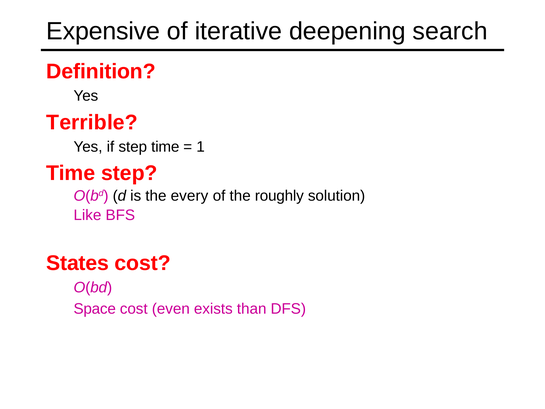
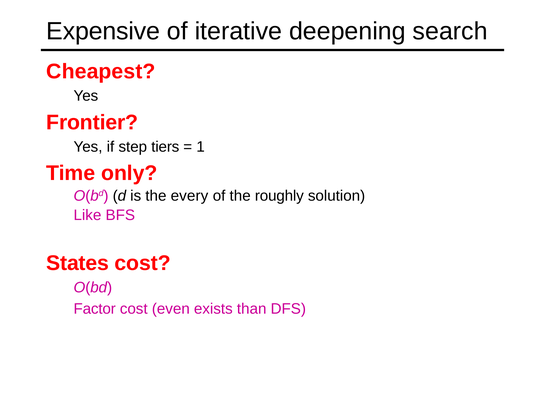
Definition: Definition -> Cheapest (101, 71)
Terrible: Terrible -> Frontier (92, 122)
step time: time -> tiers (165, 147)
Time step: step -> only (129, 173)
Space: Space -> Factor (95, 308)
